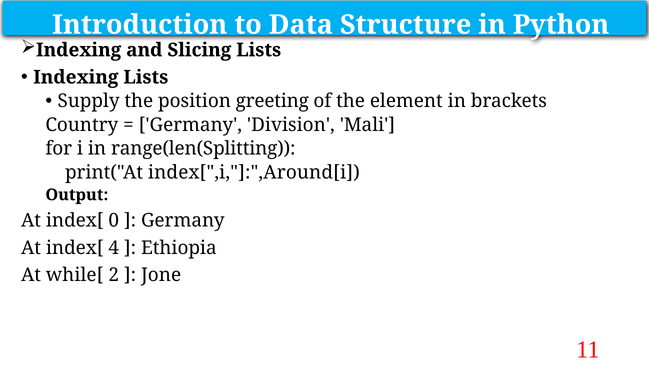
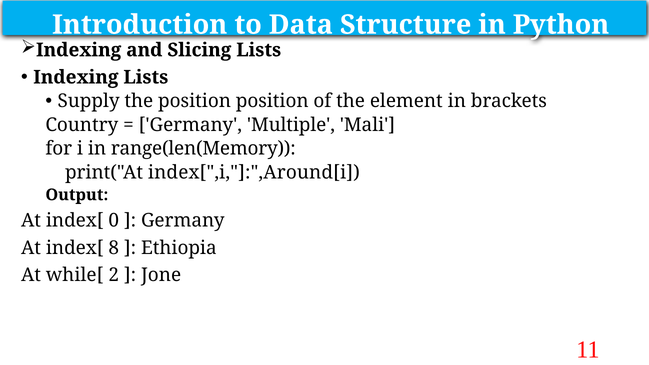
position greeting: greeting -> position (272, 101)
Division: Division -> Multiple (291, 125)
range(len(Splitting: range(len(Splitting -> range(len(Memory (203, 149)
4: 4 -> 8 (114, 248)
